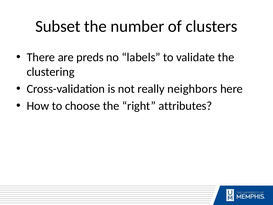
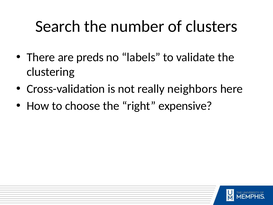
Subset: Subset -> Search (58, 26)
attributes: attributes -> expensive (185, 106)
